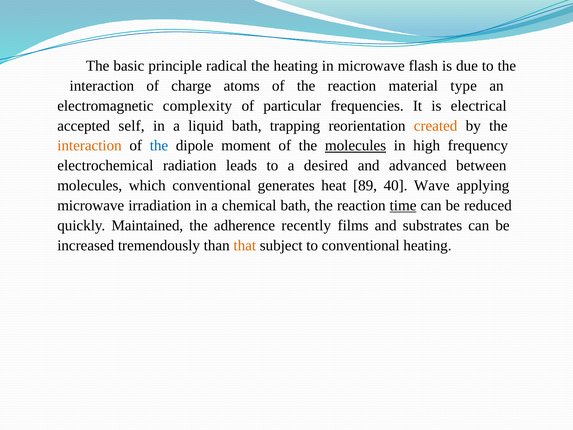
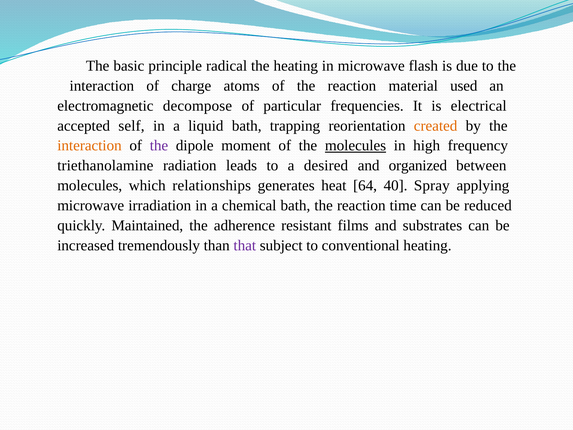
type: type -> used (464, 86)
complexity: complexity -> decompose (197, 106)
the colour: blue -> purple (159, 146)
electrochemical: electrochemical -> triethanolamine (105, 165)
advanced: advanced -> organized (418, 165)
which conventional: conventional -> relationships (212, 185)
89: 89 -> 64 (365, 185)
Wave: Wave -> Spray (432, 185)
time underline: present -> none (403, 205)
recently: recently -> resistant (306, 225)
that colour: orange -> purple (245, 245)
